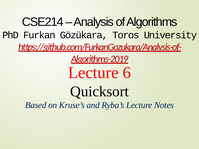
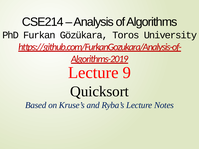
6: 6 -> 9 (127, 73)
